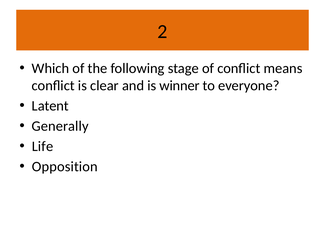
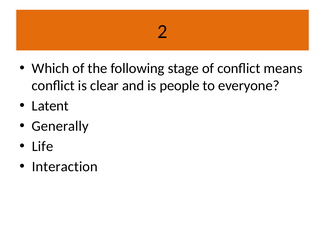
winner: winner -> people (180, 86)
Opposition: Opposition -> Interaction (65, 166)
